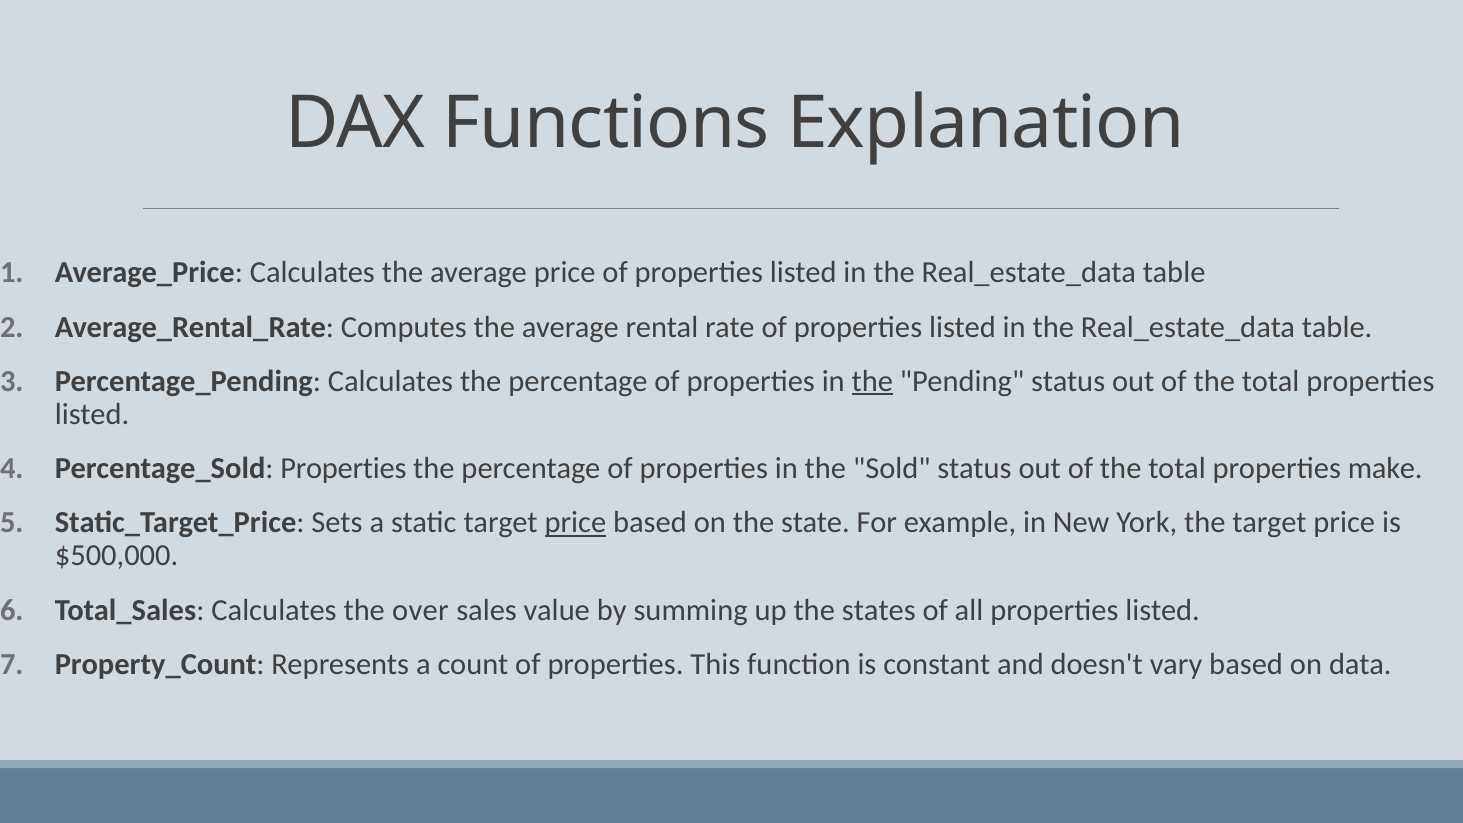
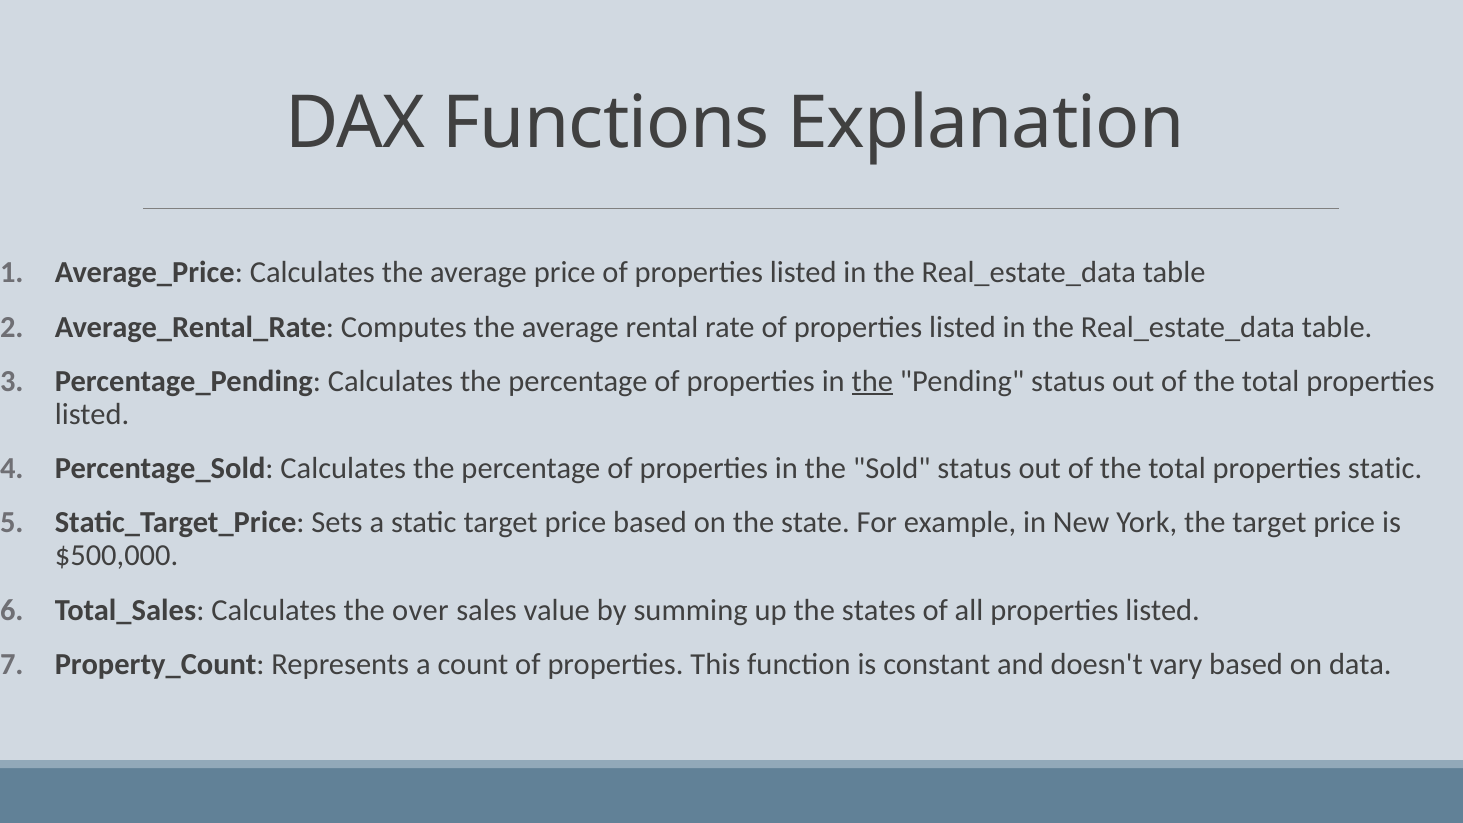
Percentage_Sold Properties: Properties -> Calculates (343, 468)
properties make: make -> static (1385, 468)
price underline: present -> none (575, 523)
